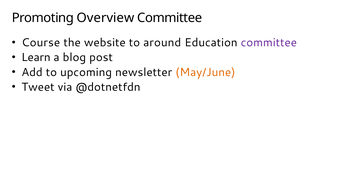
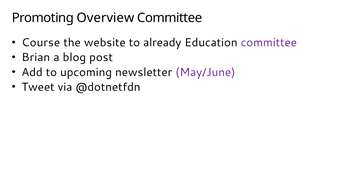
around: around -> already (162, 43)
Learn: Learn -> Brian (36, 57)
May/June colour: orange -> purple (205, 72)
